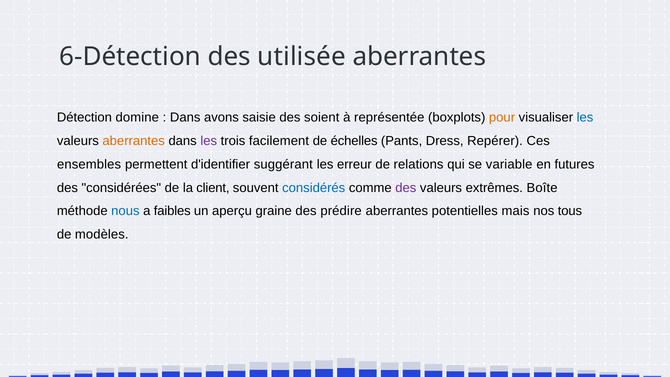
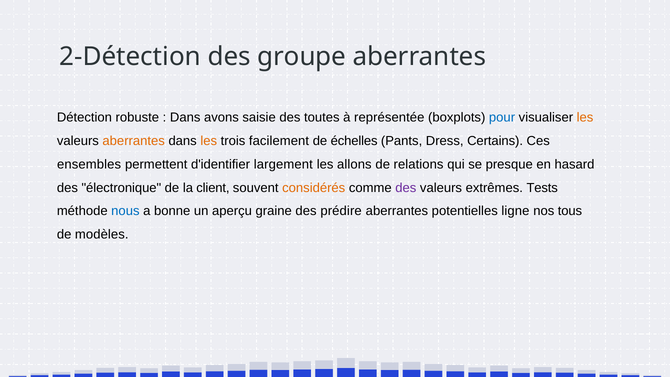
6-Détection: 6-Détection -> 2-Détection (130, 57)
utilisée: utilisée -> groupe (302, 57)
domine: domine -> robuste (137, 117)
soient: soient -> toutes (322, 117)
pour colour: orange -> blue (502, 117)
les colour: blue -> orange (585, 117)
les colour: purple -> orange (209, 141)
Repérer: Repérer -> Certains (495, 141)
suggérant: suggérant -> largement (283, 164)
erreur: erreur -> allons (354, 164)
variable: variable -> presque (509, 164)
futures: futures -> hasard (574, 164)
considérées: considérées -> électronique (121, 188)
considérés colour: blue -> orange (314, 188)
Boîte: Boîte -> Tests (542, 188)
faibles: faibles -> bonne (172, 211)
mais: mais -> ligne (515, 211)
